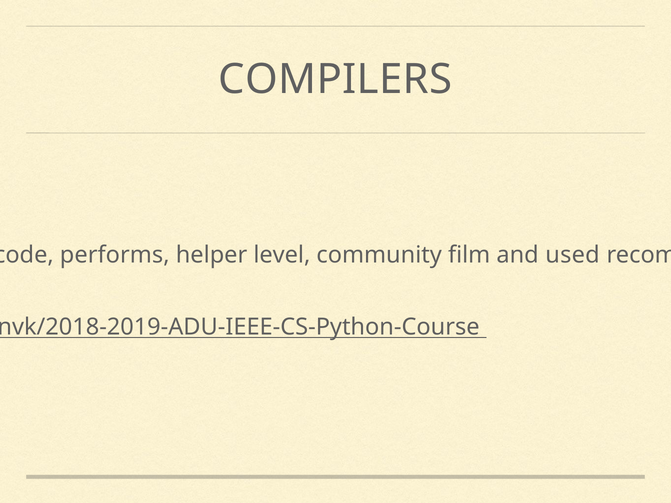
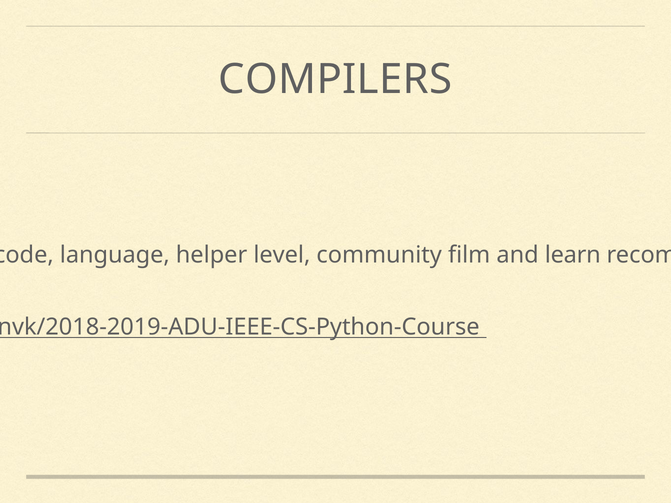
performs: performs -> language (115, 255)
used: used -> learn (573, 255)
